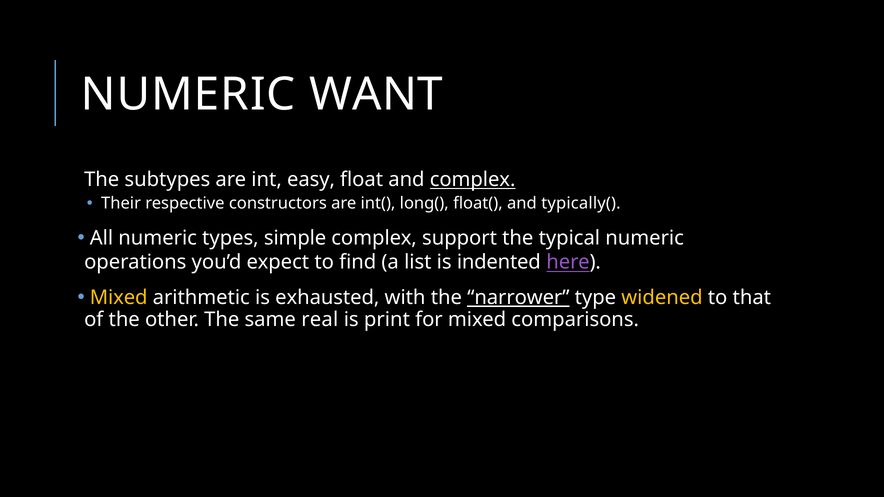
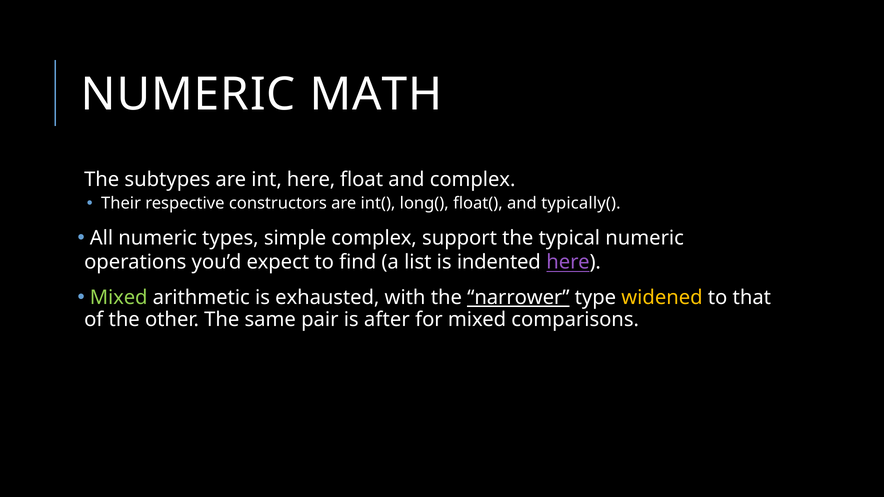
WANT: WANT -> MATH (376, 95)
int easy: easy -> here (311, 180)
complex underline: present -> none (473, 180)
Mixed colour: yellow -> light green (119, 298)
real: real -> pair (320, 320)
print: print -> after (387, 320)
